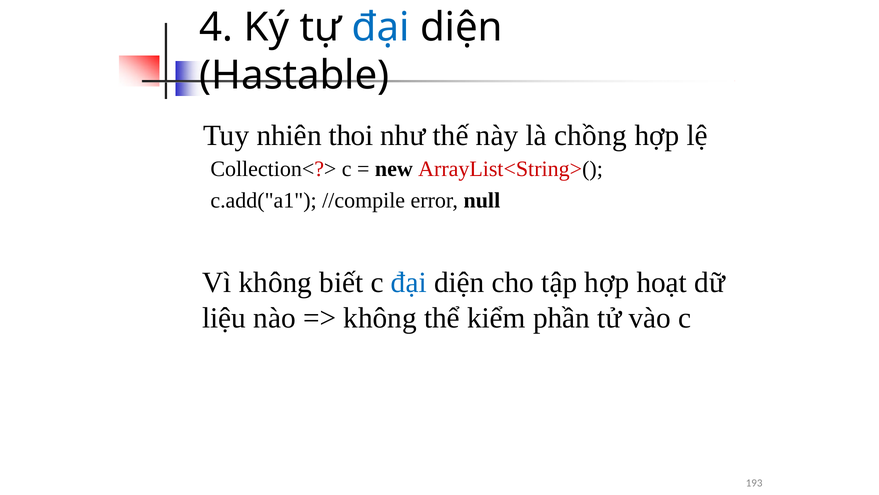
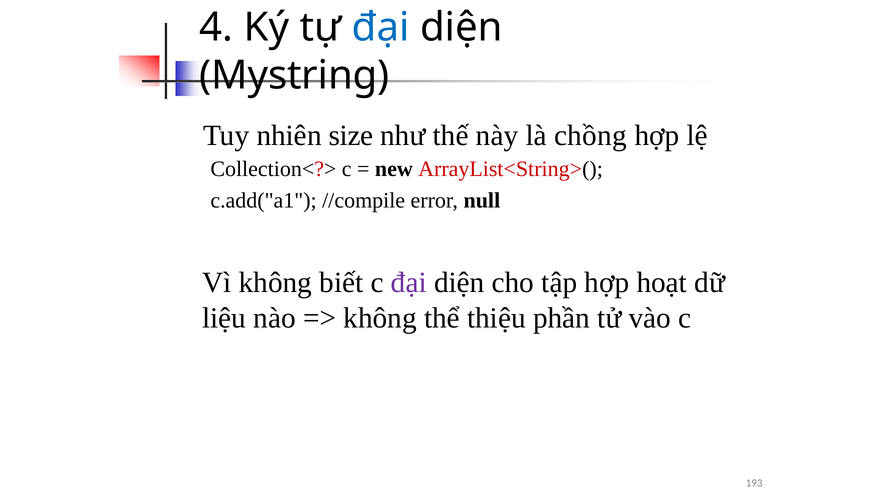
Hastable: Hastable -> Mystring (294, 76)
thoi: thoi -> size (351, 136)
đại colour: blue -> purple (409, 282)
kiểm: kiểm -> thiệu (496, 318)
